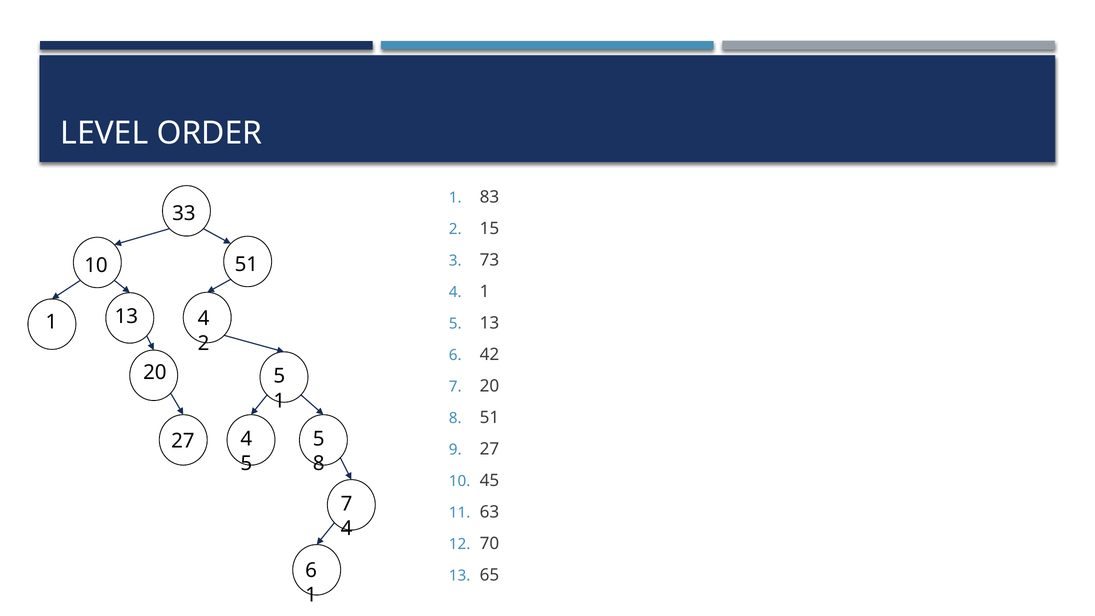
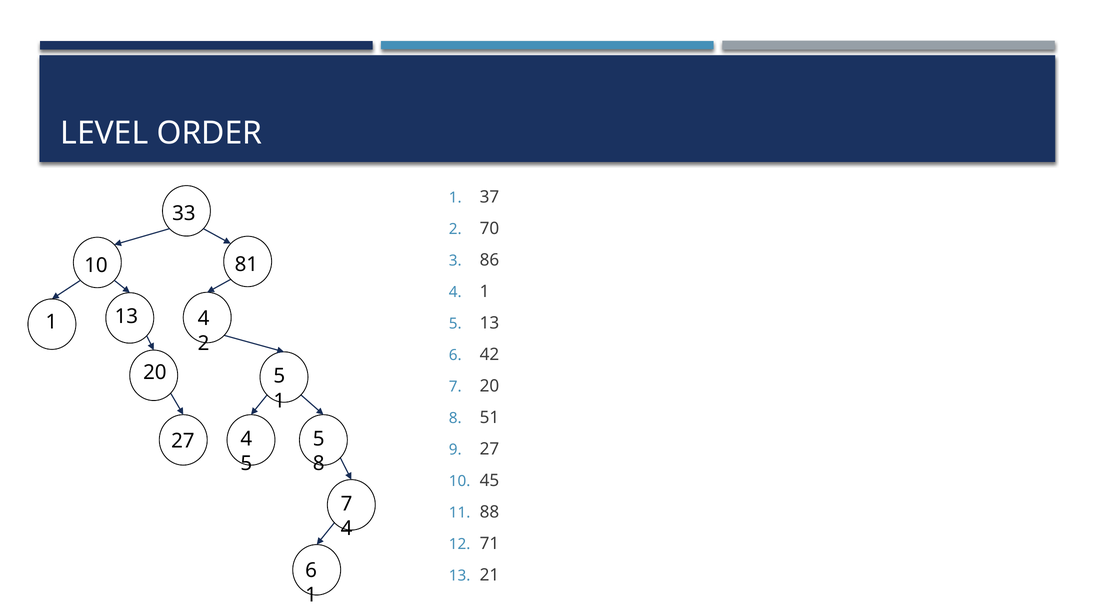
83: 83 -> 37 (489, 197)
15: 15 -> 70 (489, 229)
73: 73 -> 86 (489, 260)
10 51: 51 -> 81 (246, 264)
63: 63 -> 88 (489, 512)
70: 70 -> 71 (489, 544)
65: 65 -> 21 (489, 575)
